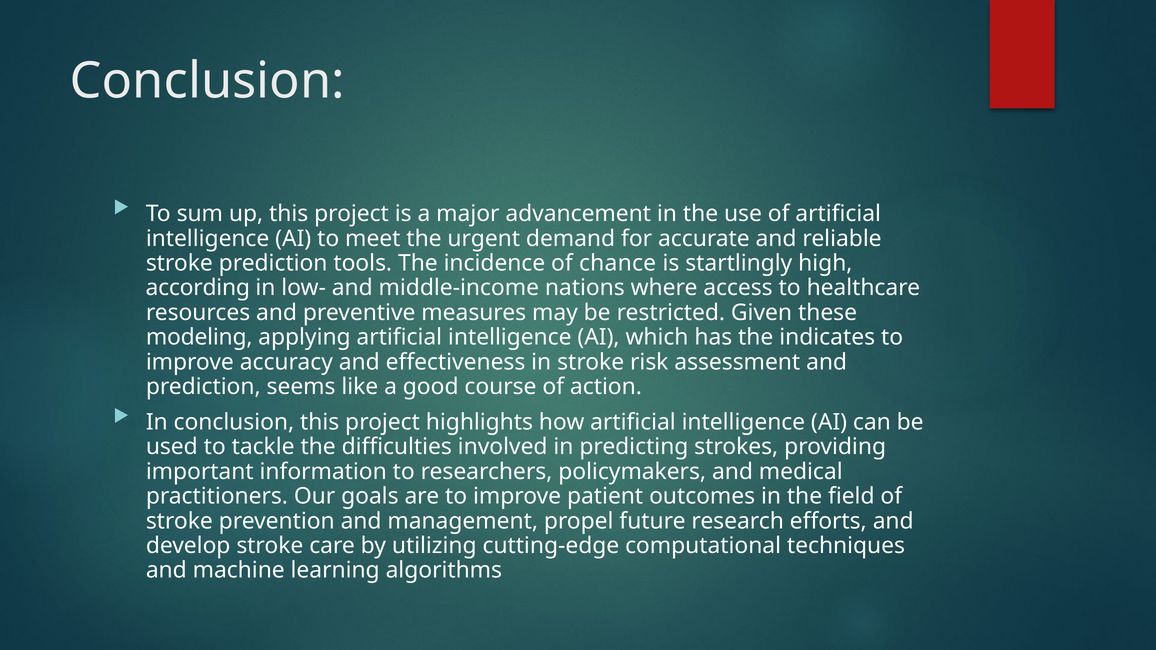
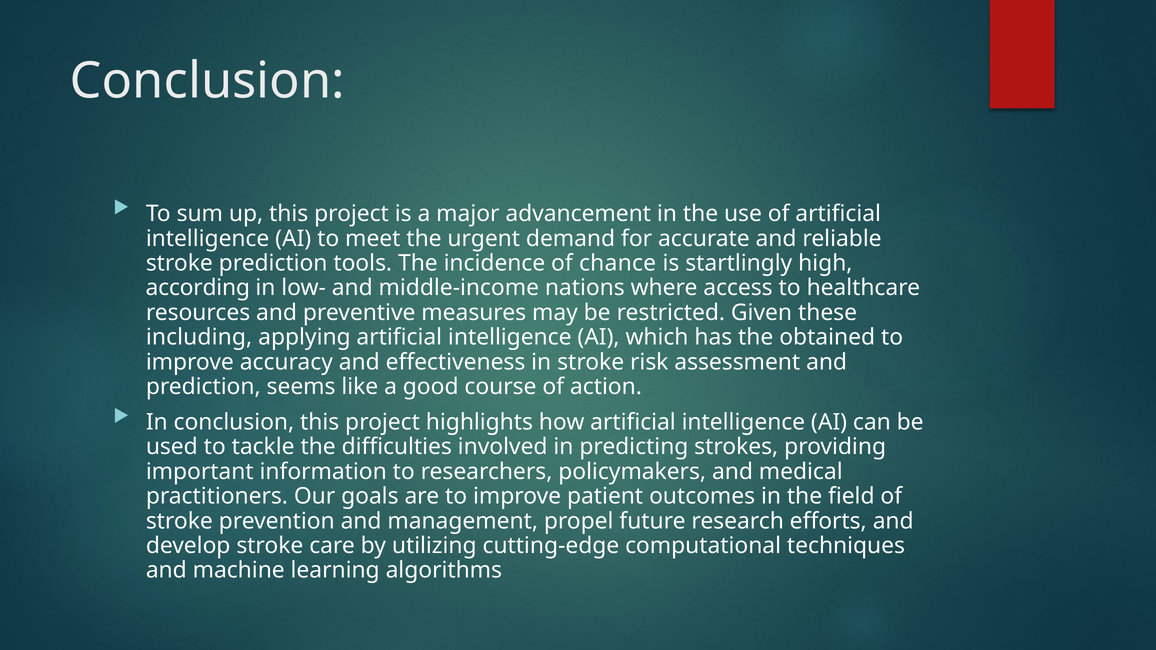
modeling: modeling -> including (199, 337)
indicates: indicates -> obtained (827, 337)
